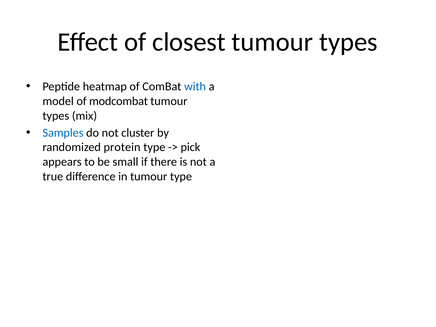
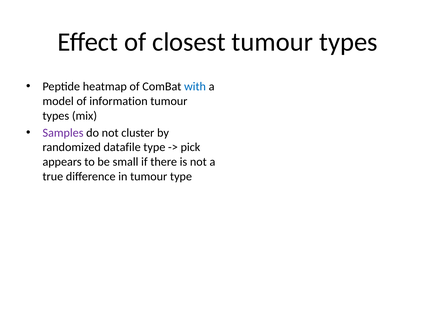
modcombat: modcombat -> information (118, 101)
Samples colour: blue -> purple (63, 133)
protein: protein -> datafile (122, 147)
